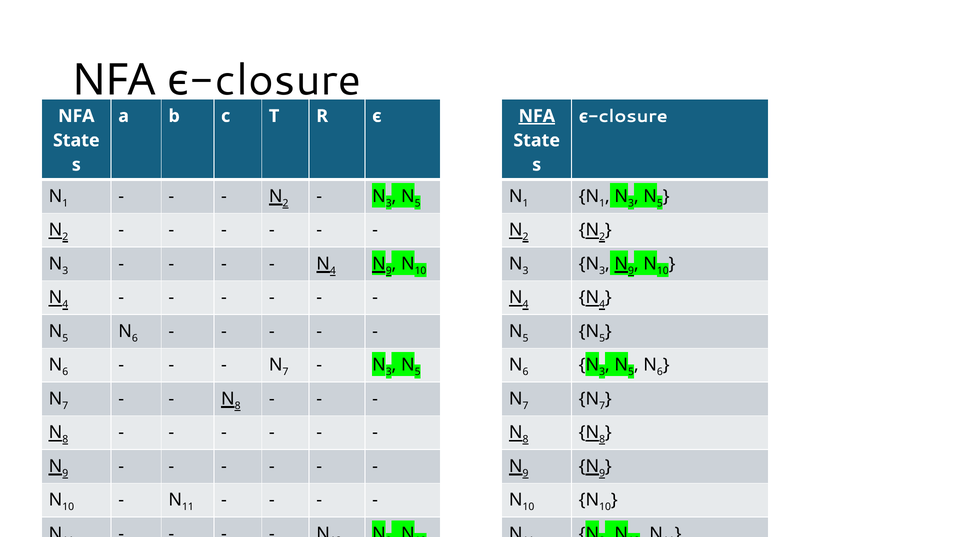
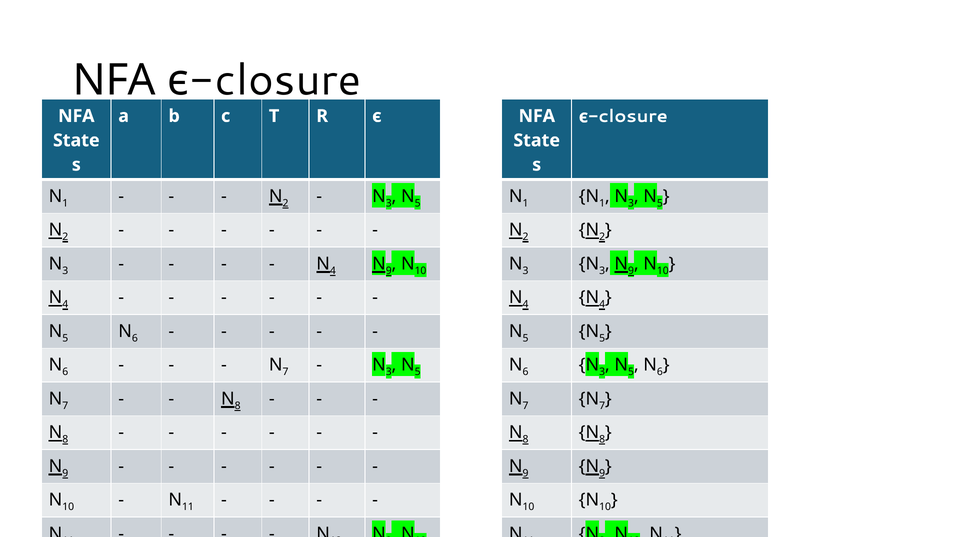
NFA underline: present -> none (537, 116)
